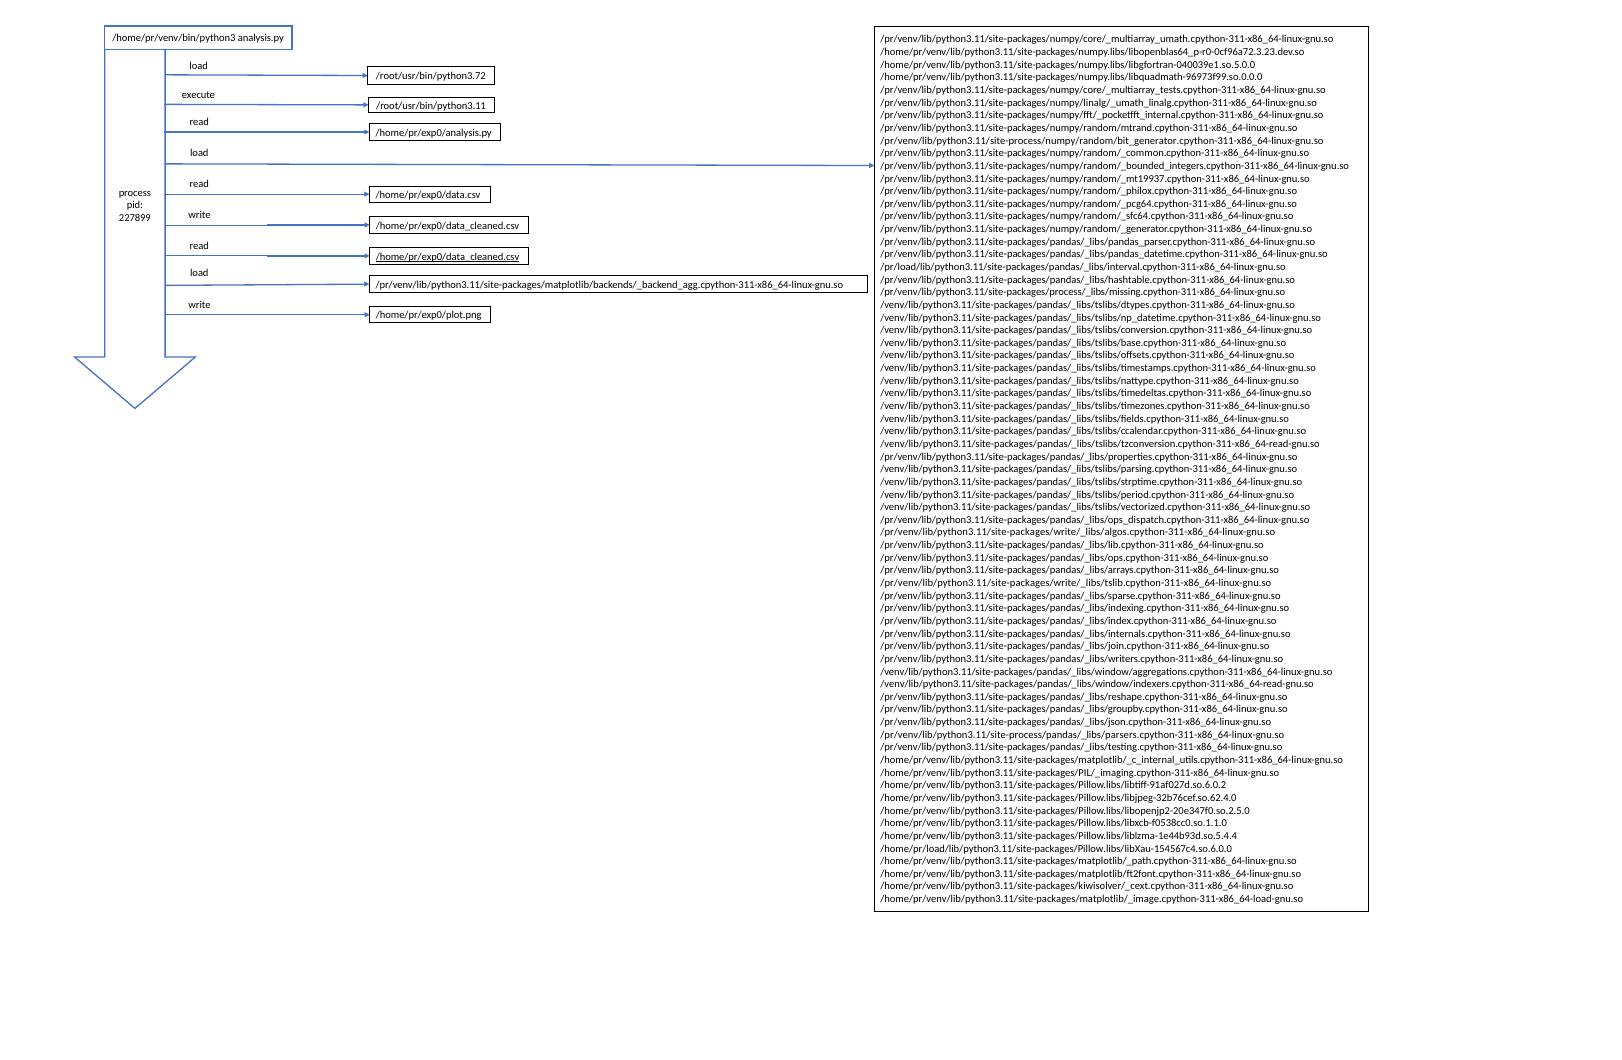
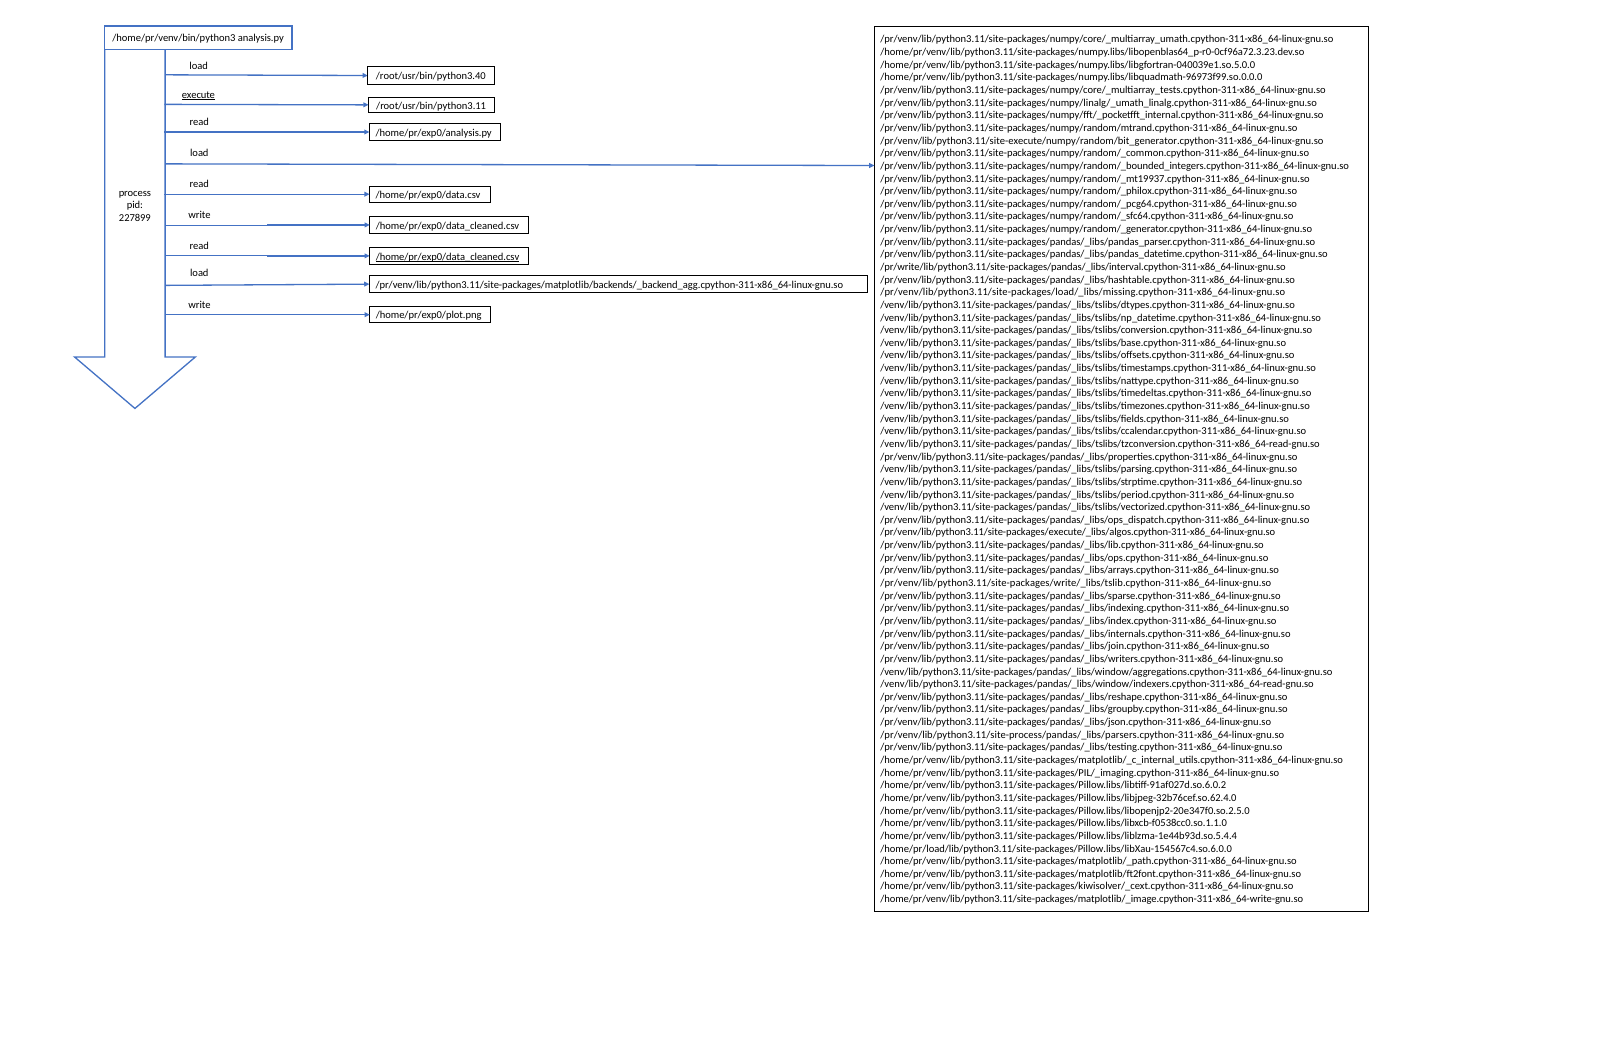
/root/usr/bin/python3.72: /root/usr/bin/python3.72 -> /root/usr/bin/python3.40 (431, 76)
execute underline: none -> present (198, 95)
/pr/venv/lib/python3.11/site-process/numpy/random/bit_generator.cpython-311-x86_64-linux-gnu.so: /pr/venv/lib/python3.11/site-process/numpy/random/bit_generator.cpython-311-x86_64-linux-gnu.so -> /pr/venv/lib/python3.11/site-execute/numpy/random/bit_generator.cpython-311-x86_64-linux-gnu.so (1102, 141)
/pr/load/lib/python3.11/site-packages/pandas/_libs/interval.cpython-311-x86_64-linux-gnu.so: /pr/load/lib/python3.11/site-packages/pandas/_libs/interval.cpython-311-x86_64-linux-gnu.so -> /pr/write/lib/python3.11/site-packages/pandas/_libs/interval.cpython-311-x86_64-linux-gnu.so (1083, 267)
/pr/venv/lib/python3.11/site-packages/process/_libs/missing.cpython-311-x86_64-linux-gnu.so: /pr/venv/lib/python3.11/site-packages/process/_libs/missing.cpython-311-x86_64-linux-gnu.so -> /pr/venv/lib/python3.11/site-packages/load/_libs/missing.cpython-311-x86_64-linux-gnu.so (1083, 292)
/pr/venv/lib/python3.11/site-packages/write/_libs/algos.cpython-311-x86_64-linux-gnu.so: /pr/venv/lib/python3.11/site-packages/write/_libs/algos.cpython-311-x86_64-linux-gnu.so -> /pr/venv/lib/python3.11/site-packages/execute/_libs/algos.cpython-311-x86_64-linux-gnu.so (1078, 533)
/home/pr/venv/lib/python3.11/site-packages/matplotlib/_image.cpython-311-x86_64-load-gnu.so: /home/pr/venv/lib/python3.11/site-packages/matplotlib/_image.cpython-311-x86_64-load-gnu.so -> /home/pr/venv/lib/python3.11/site-packages/matplotlib/_image.cpython-311-x86_64-write-gnu.so (1092, 900)
